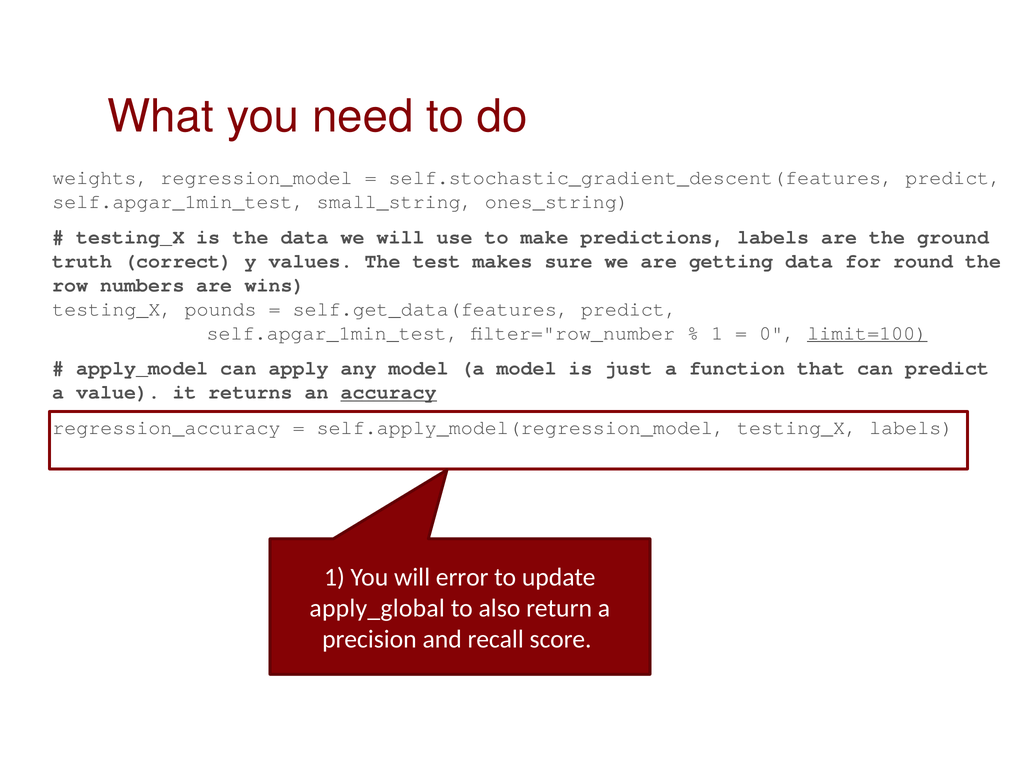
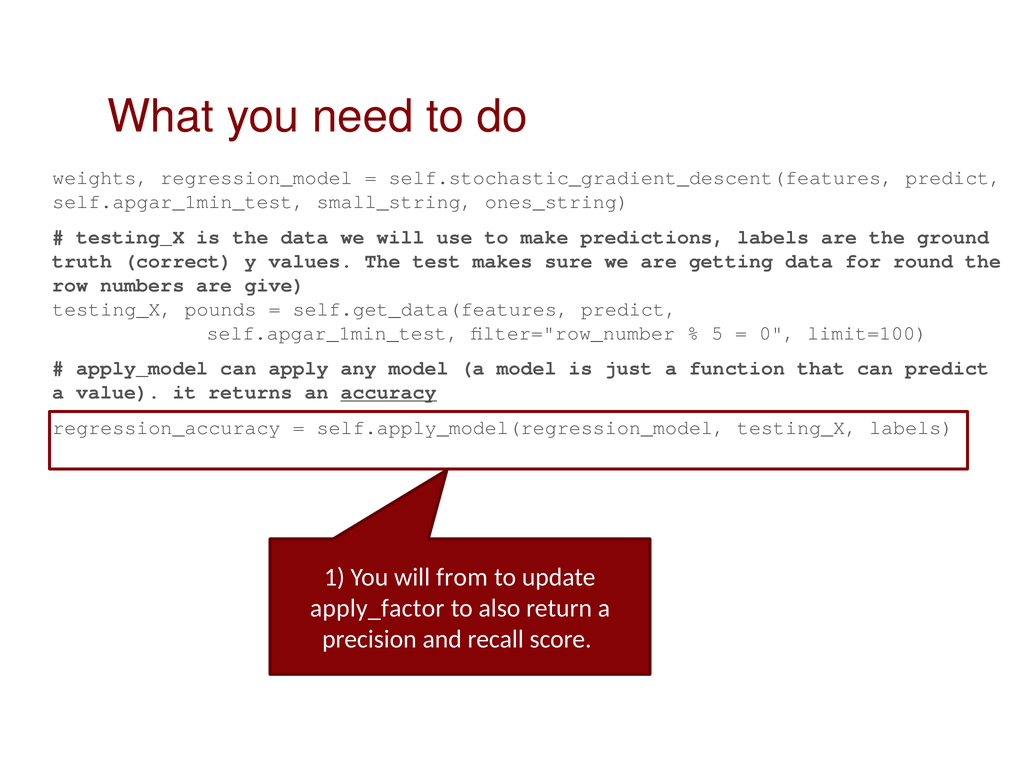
wins: wins -> give (275, 285)
1: 1 -> 5 (717, 333)
limit=100 underline: present -> none (867, 333)
error: error -> from (462, 578)
apply_global: apply_global -> apply_factor (377, 608)
